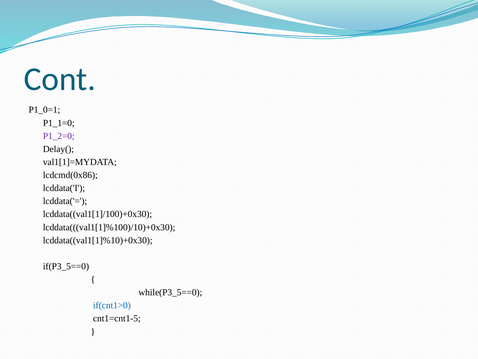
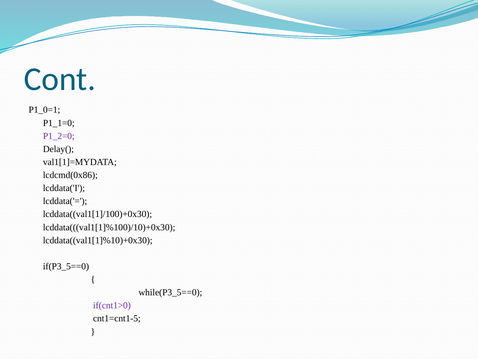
if(cnt1>0 colour: blue -> purple (112, 305)
